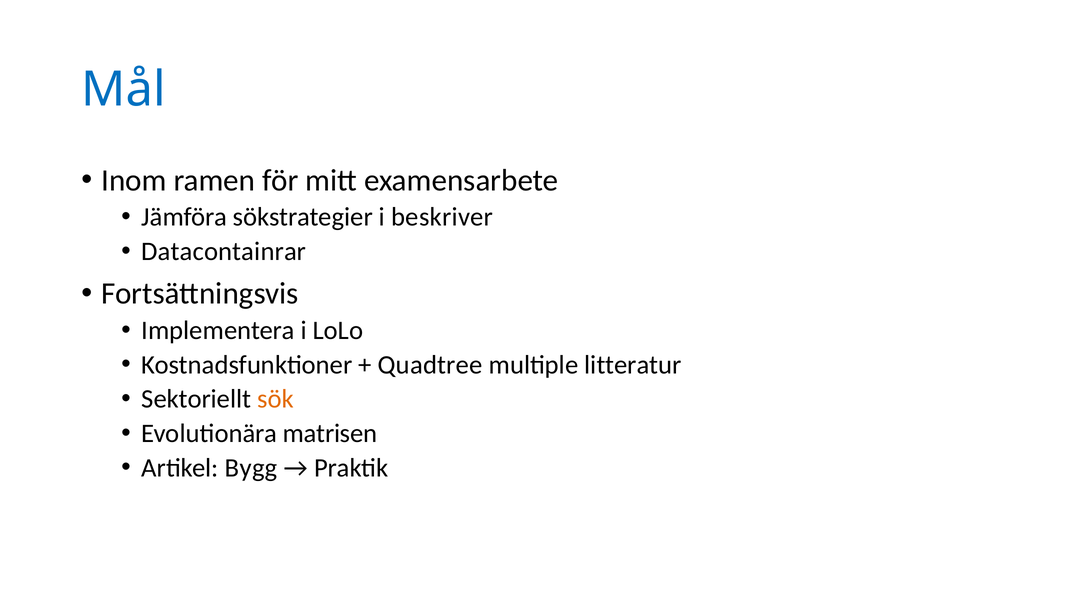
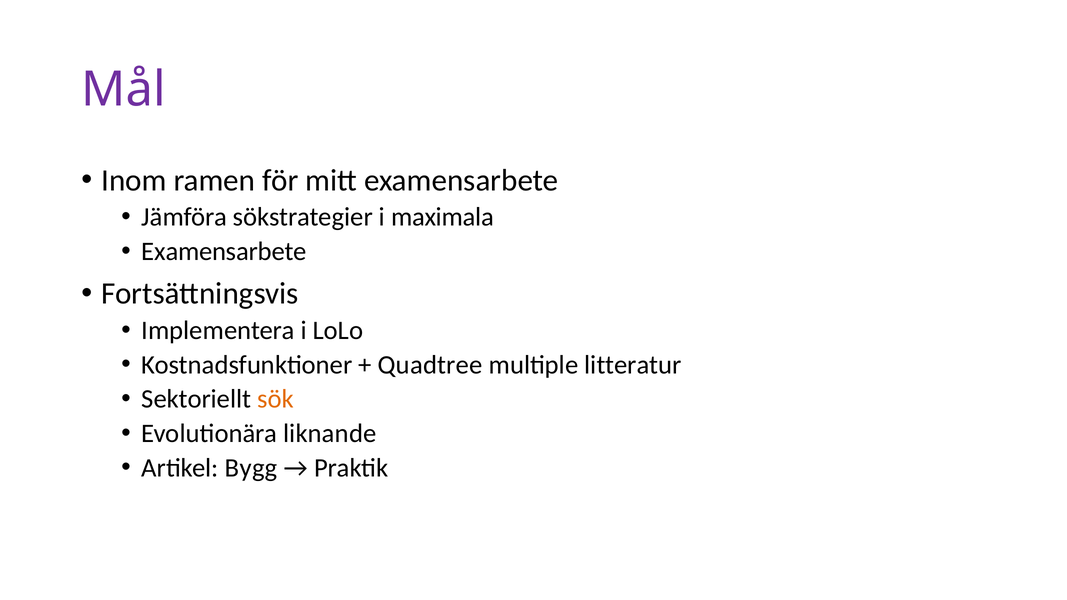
Mål colour: blue -> purple (124, 90)
beskriver: beskriver -> maximala (442, 217)
Datacontainrar: Datacontainrar -> Examensarbete (224, 251)
matrisen: matrisen -> liknande (330, 434)
